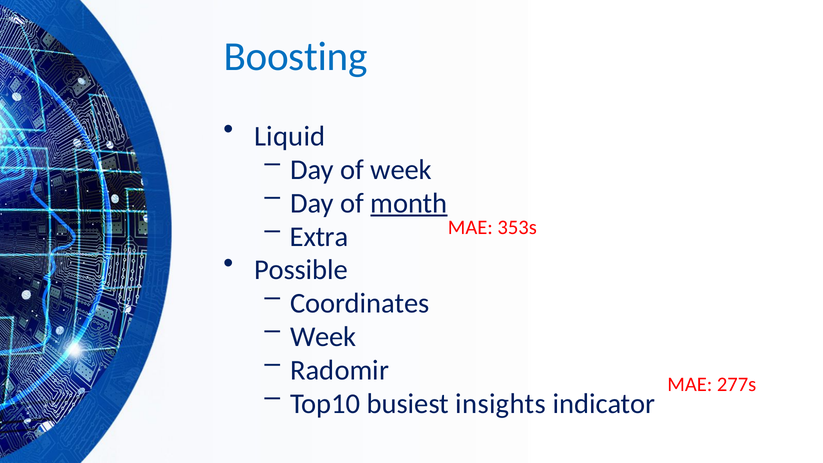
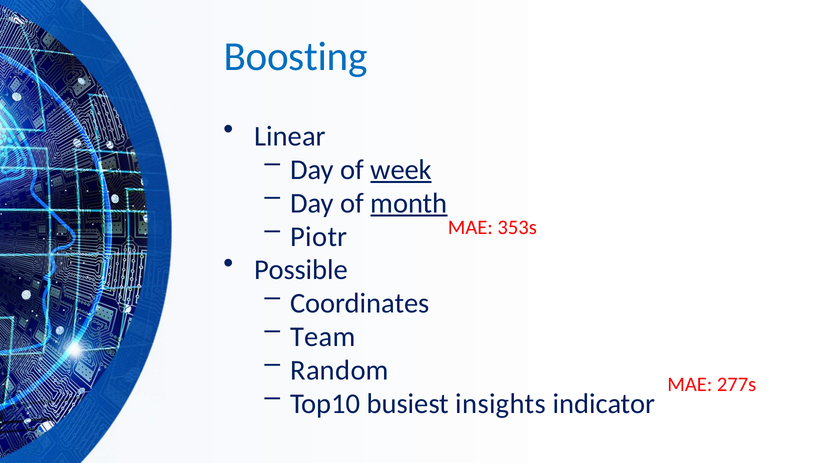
Liquid: Liquid -> Linear (290, 136)
week underline: none -> present (401, 170)
Extra: Extra -> Piotr (319, 237)
Week: Week -> Team (323, 337)
Radomir: Radomir -> Random (339, 370)
